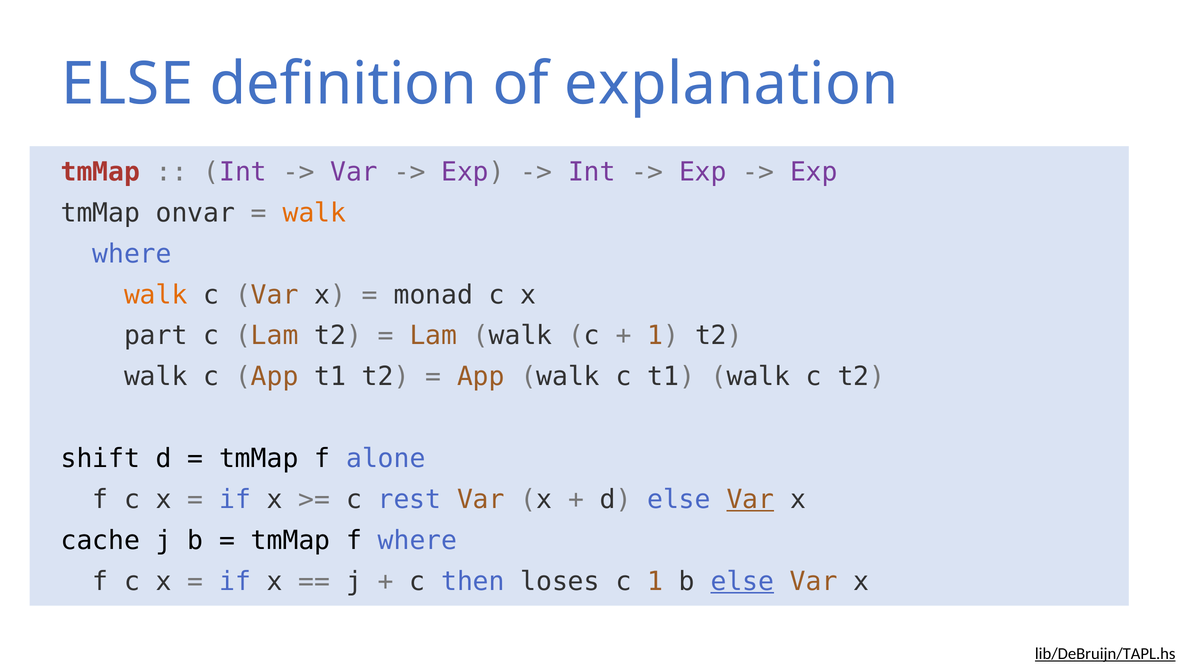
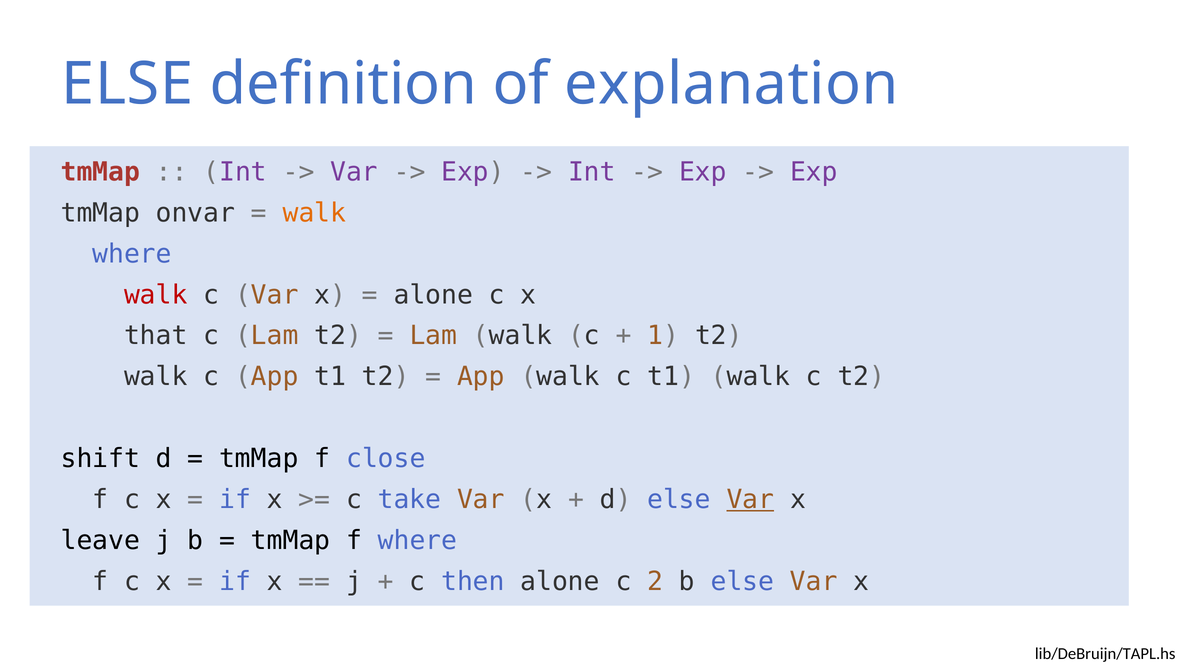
walk colour: orange -> red (156, 295)
monad: monad -> alone (433, 295)
part: part -> that (156, 336)
alone: alone -> close (386, 458)
rest: rest -> take (409, 499)
cache: cache -> leave (100, 540)
then loses: loses -> alone (560, 581)
c 1: 1 -> 2 (655, 581)
else underline: present -> none (742, 581)
lib/DeBruijn/TAPL.hs underline: present -> none (1105, 654)
